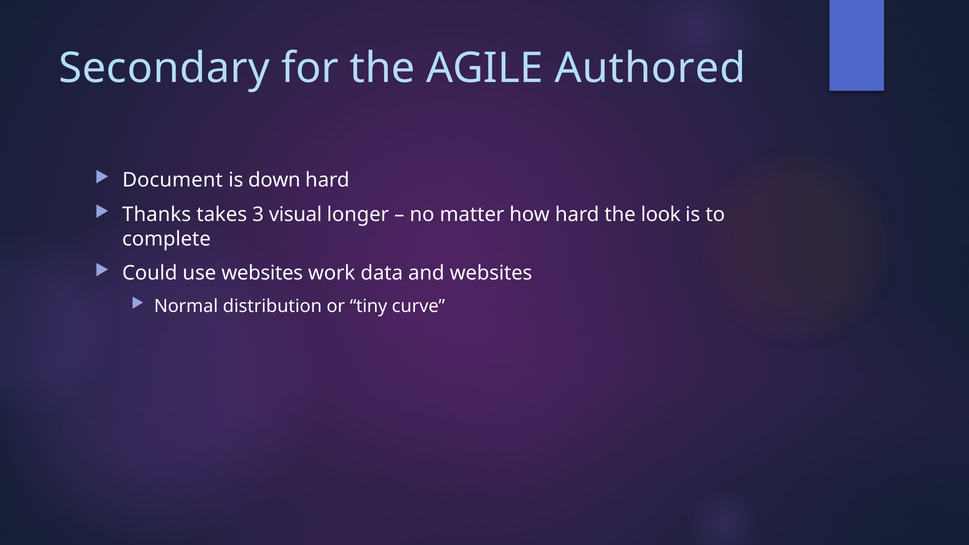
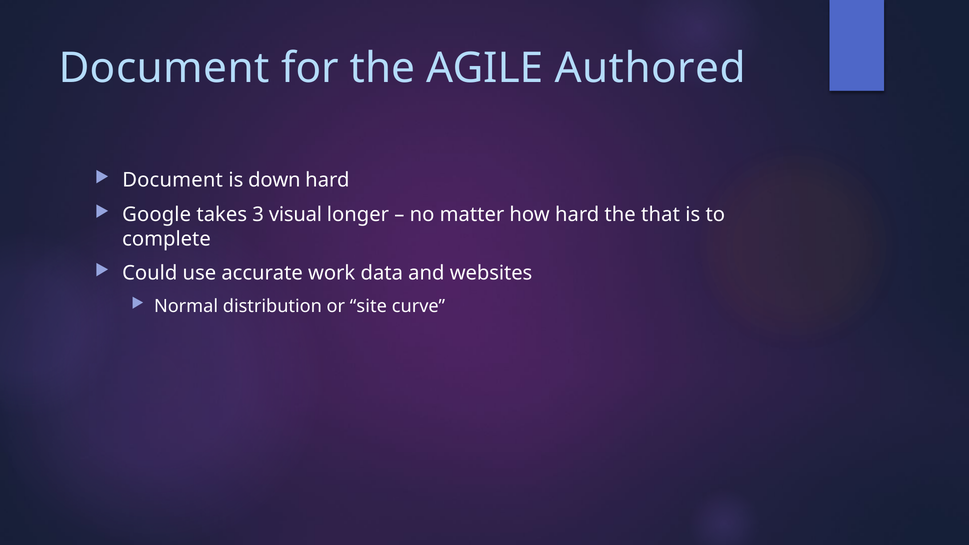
Secondary: Secondary -> Document (164, 68)
Thanks: Thanks -> Google (157, 215)
look: look -> that (661, 215)
use websites: websites -> accurate (262, 273)
tiny: tiny -> site (368, 306)
